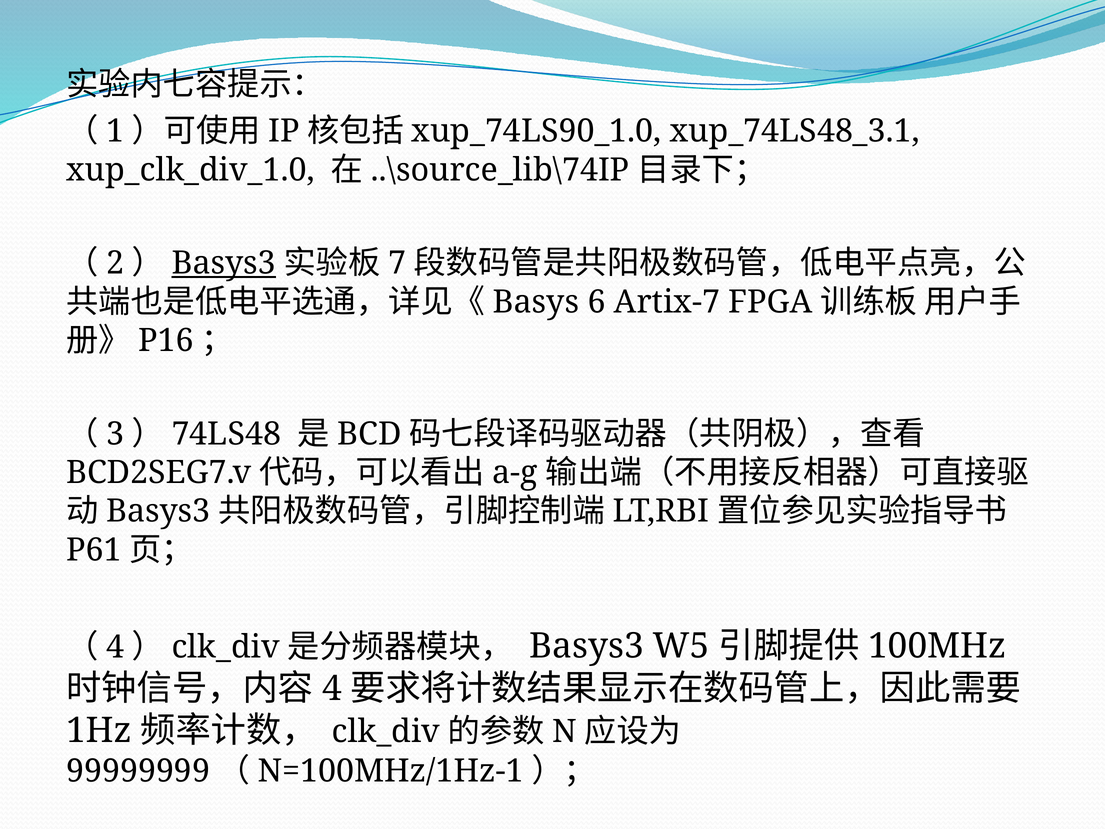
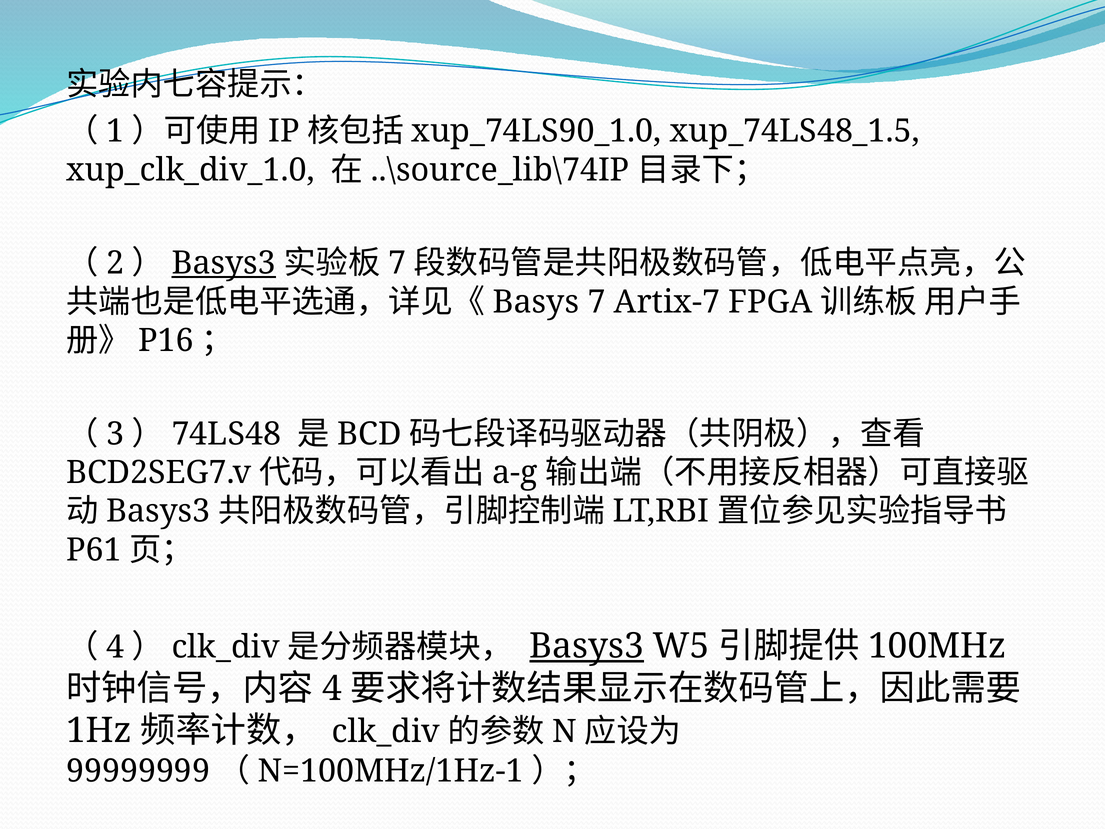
xup_74LS48_3.1: xup_74LS48_3.1 -> xup_74LS48_1.5 (795, 131)
6: 6 -> 7 (597, 302)
Basys3 underline: none -> present (587, 646)
